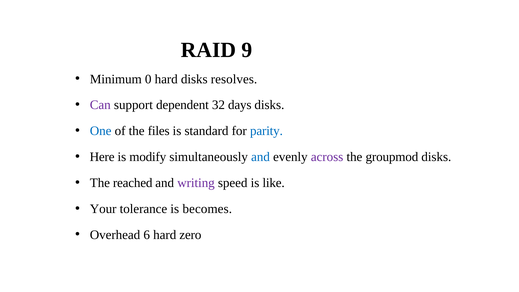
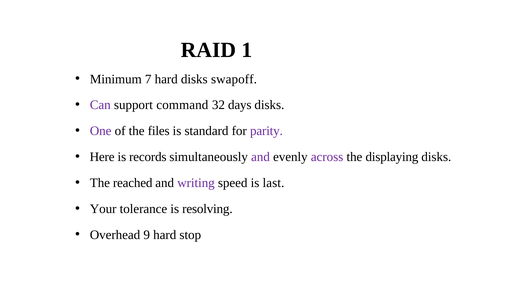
9: 9 -> 1 (247, 50)
0: 0 -> 7 (148, 79)
resolves: resolves -> swapoff (234, 79)
dependent: dependent -> command (182, 105)
One colour: blue -> purple (101, 131)
parity colour: blue -> purple (266, 131)
modify: modify -> records (148, 157)
and colour: blue -> purple (260, 157)
groupmod: groupmod -> displaying (392, 157)
like: like -> last (273, 183)
becomes: becomes -> resolving (207, 209)
6: 6 -> 9 (147, 235)
zero: zero -> stop (190, 235)
